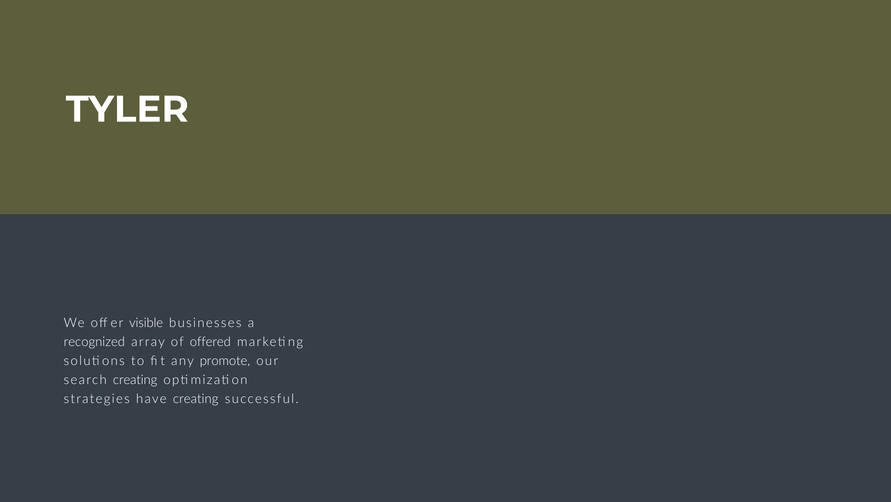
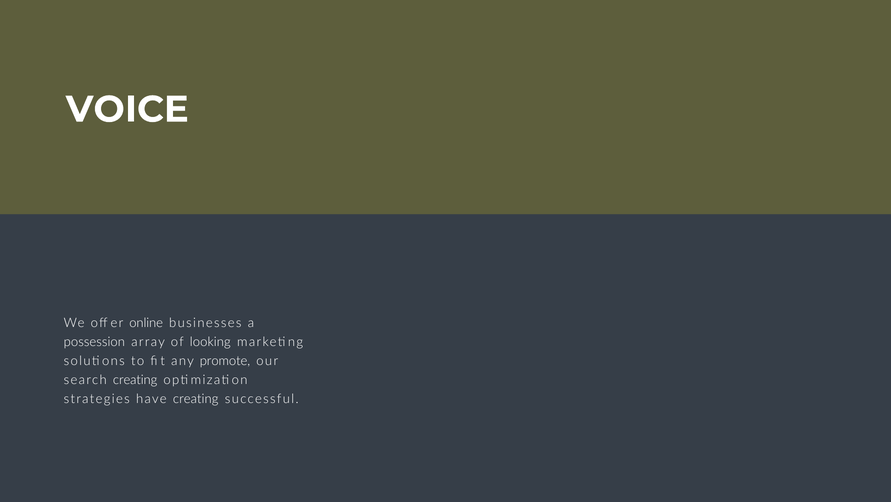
TYLER: TYLER -> VOICE (127, 109)
visible: visible -> online (146, 323)
recognized: recognized -> possession (94, 341)
offered: offered -> looking (210, 341)
